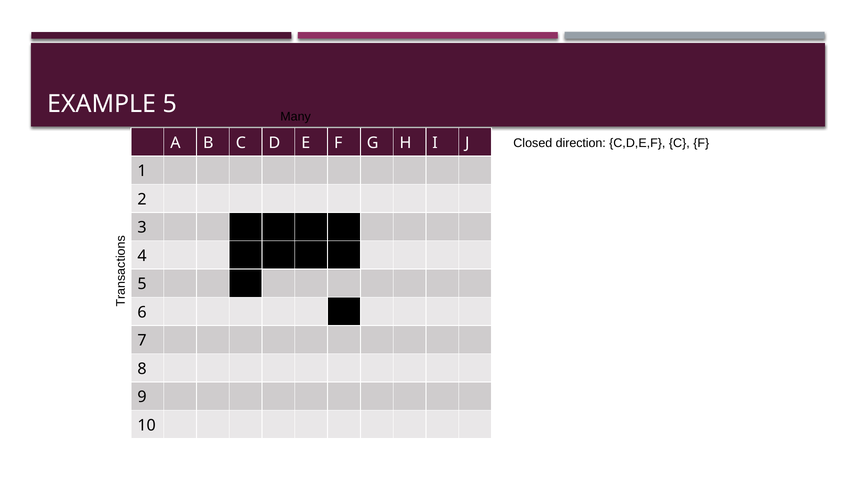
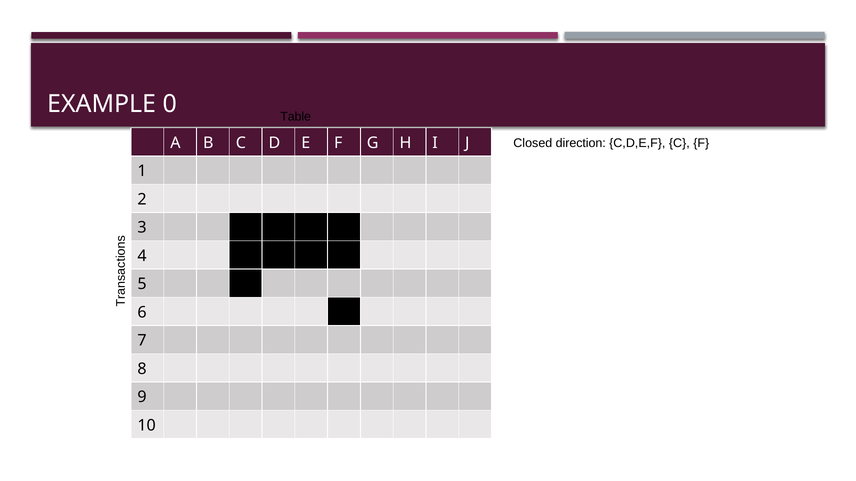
EXAMPLE 5: 5 -> 0 (170, 104)
Many: Many -> Table (296, 117)
